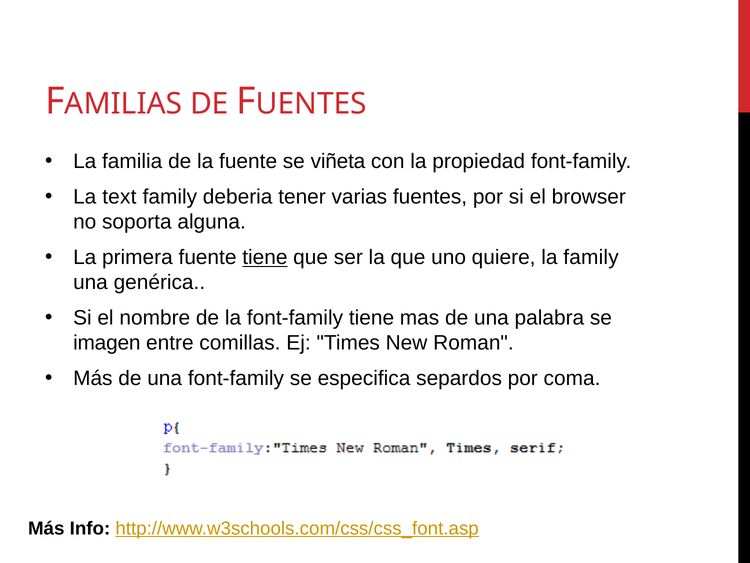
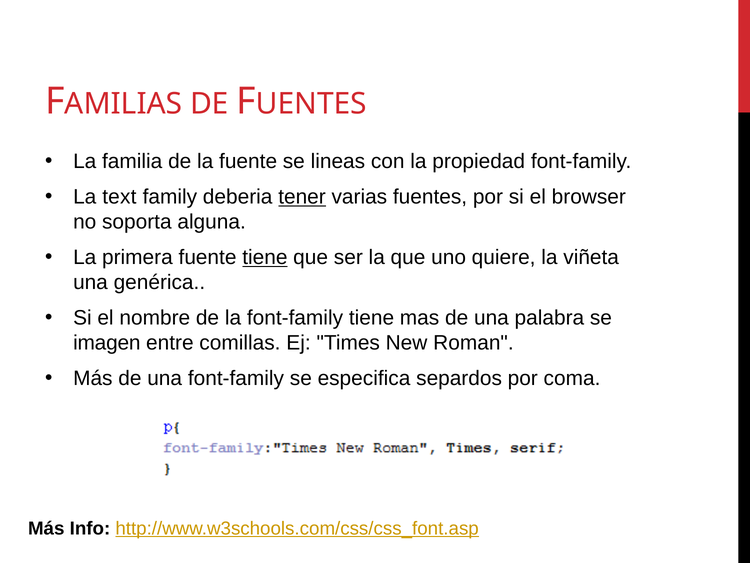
viñeta: viñeta -> lineas (338, 161)
tener underline: none -> present (302, 197)
la family: family -> viñeta (591, 257)
